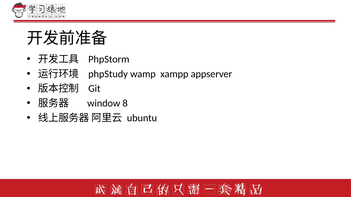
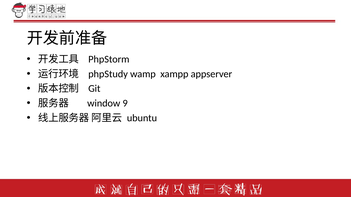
8: 8 -> 9 (125, 103)
